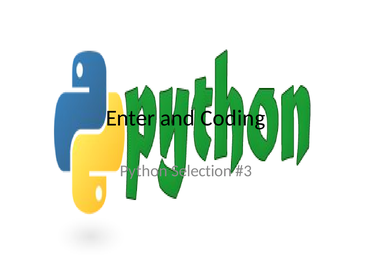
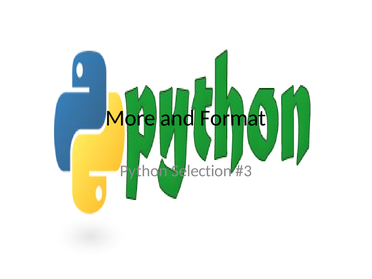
Enter: Enter -> More (130, 118)
Coding: Coding -> Format (233, 118)
